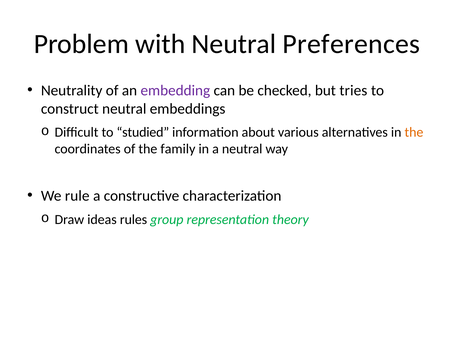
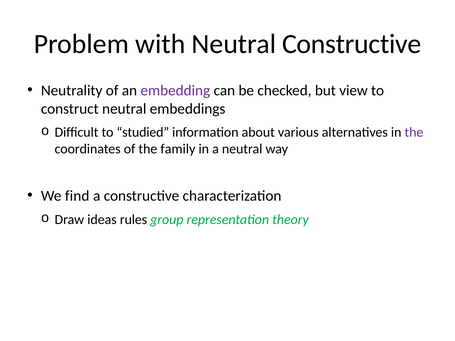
Neutral Preferences: Preferences -> Constructive (352, 44)
tries: tries -> view (354, 91)
the colour: orange -> purple (414, 132)
rule: rule -> find (77, 196)
